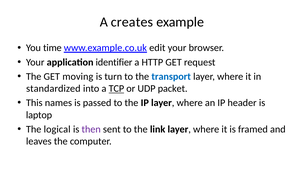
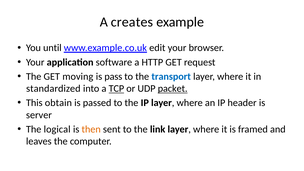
time: time -> until (52, 48)
identifier: identifier -> software (114, 62)
turn: turn -> pass (113, 76)
packet underline: none -> present (173, 89)
names: names -> obtain (58, 103)
laptop: laptop -> server (39, 115)
then colour: purple -> orange (91, 129)
